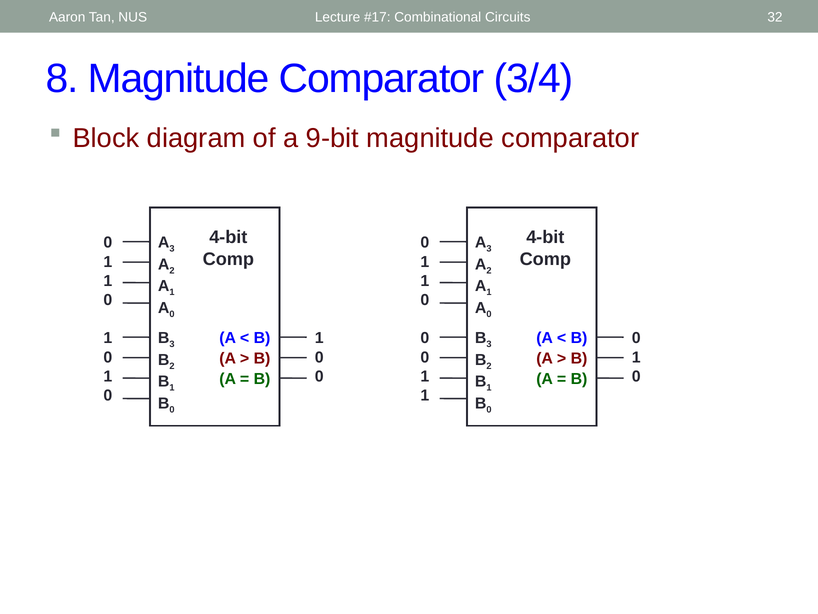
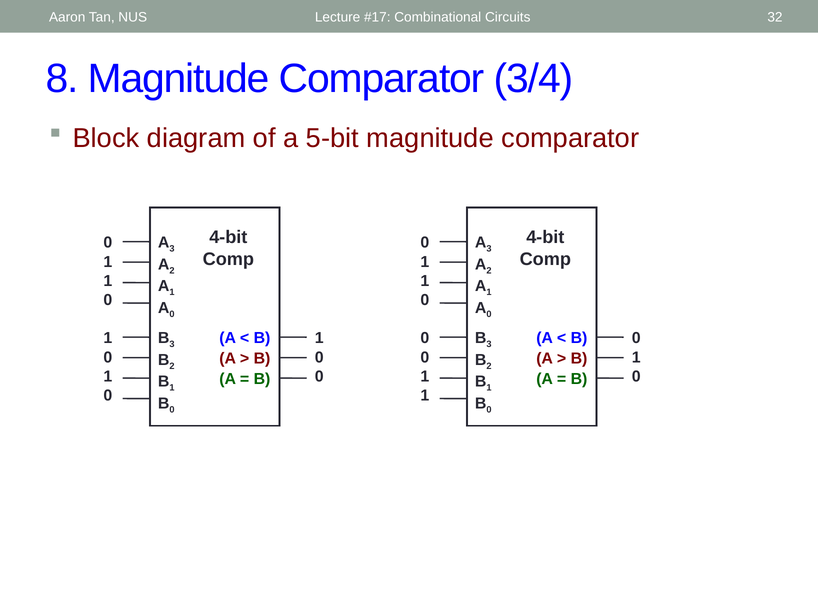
9-bit: 9-bit -> 5-bit (332, 138)
